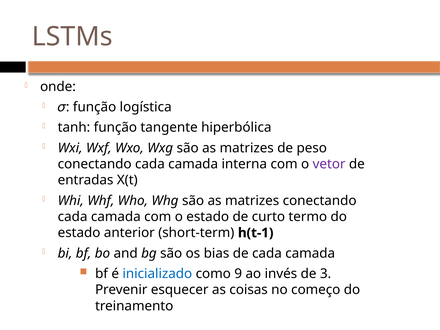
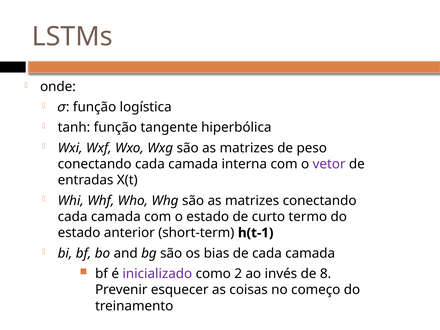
inicializado colour: blue -> purple (157, 274)
9: 9 -> 2 (238, 274)
3: 3 -> 8 (326, 274)
